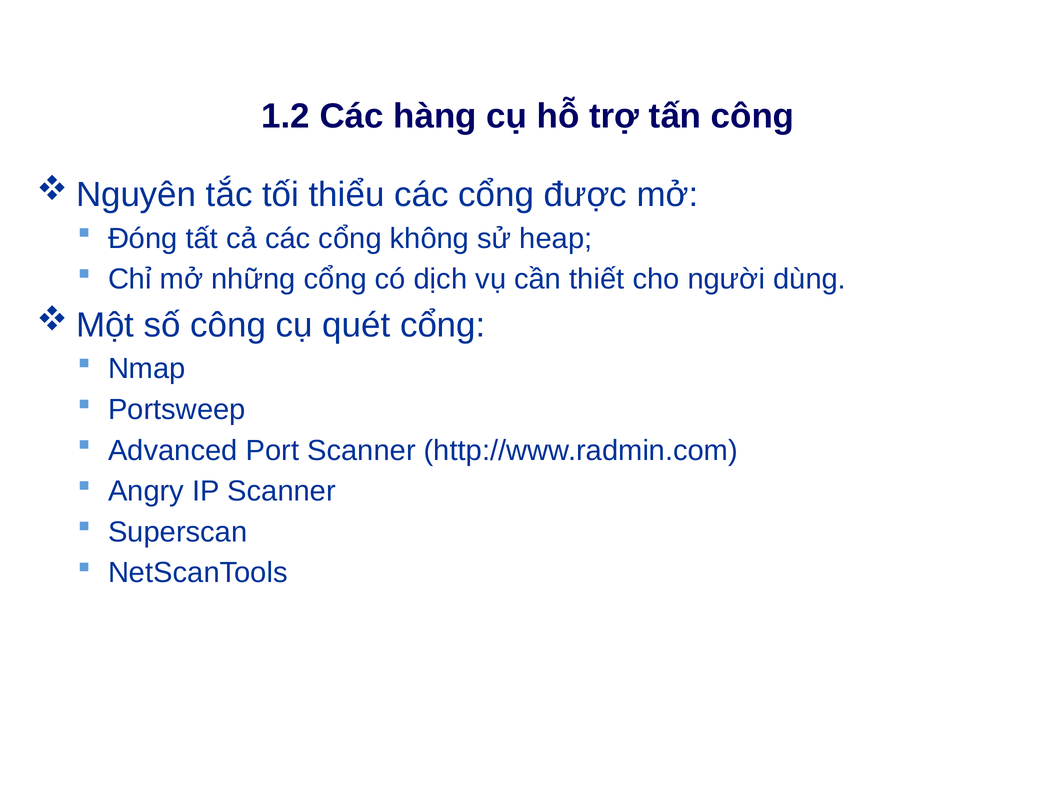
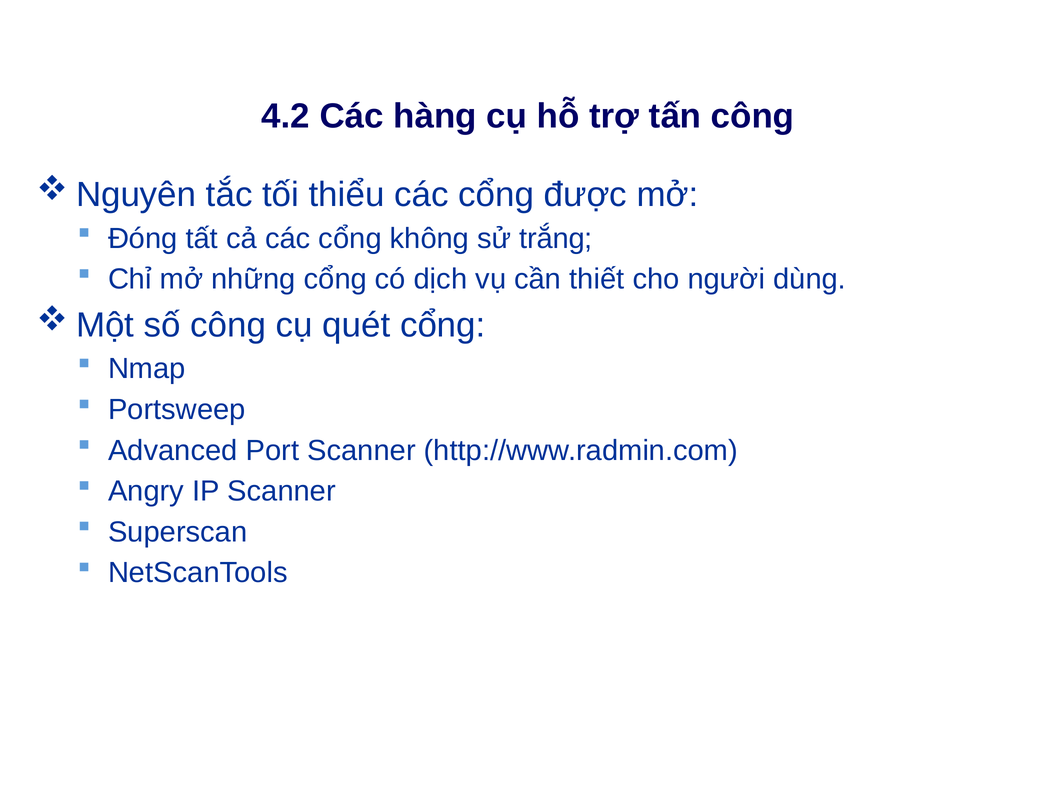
1.2: 1.2 -> 4.2 (286, 116)
heap: heap -> trắng (556, 238)
